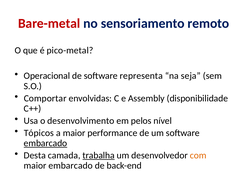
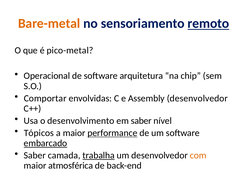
Bare-metal colour: red -> orange (49, 24)
remoto underline: none -> present (208, 24)
representa: representa -> arquitetura (141, 76)
seja: seja -> chip (191, 76)
Assembly disponibilidade: disponibilidade -> desenvolvedor (197, 98)
em pelos: pelos -> saber (141, 121)
performance underline: none -> present (112, 133)
Desta: Desta -> Saber (35, 155)
maior embarcado: embarcado -> atmosférica (71, 166)
